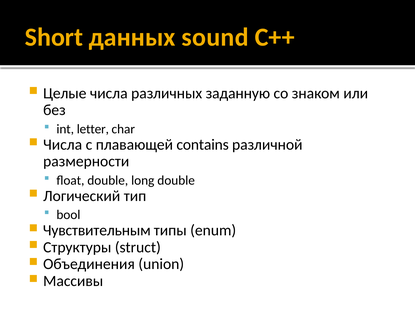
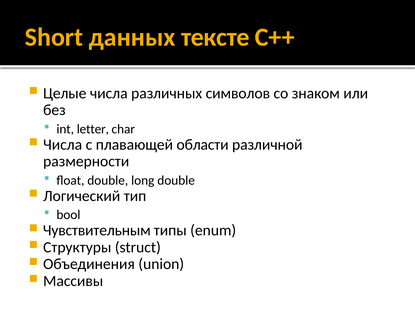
sound: sound -> тексте (215, 37)
заданную: заданную -> символов (238, 93)
contains: contains -> области (203, 144)
